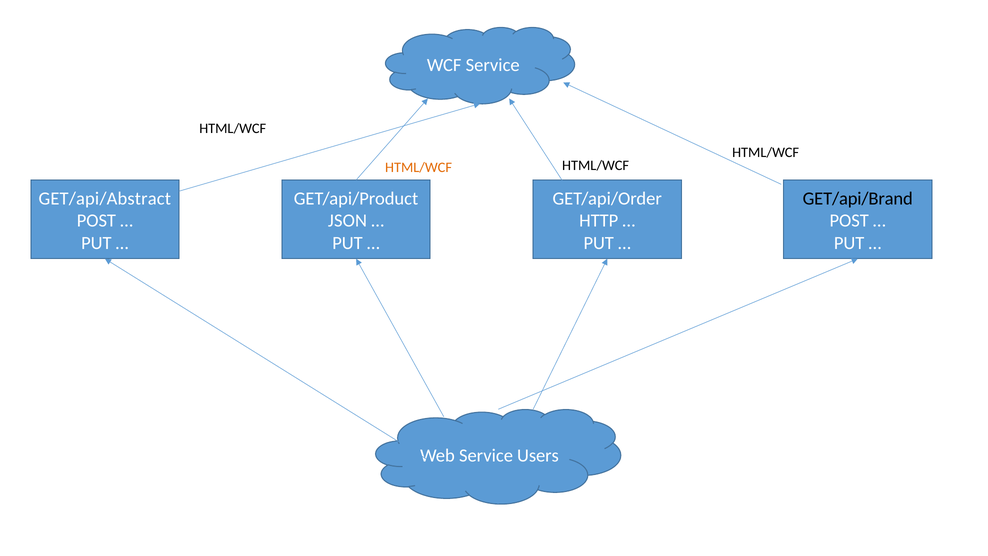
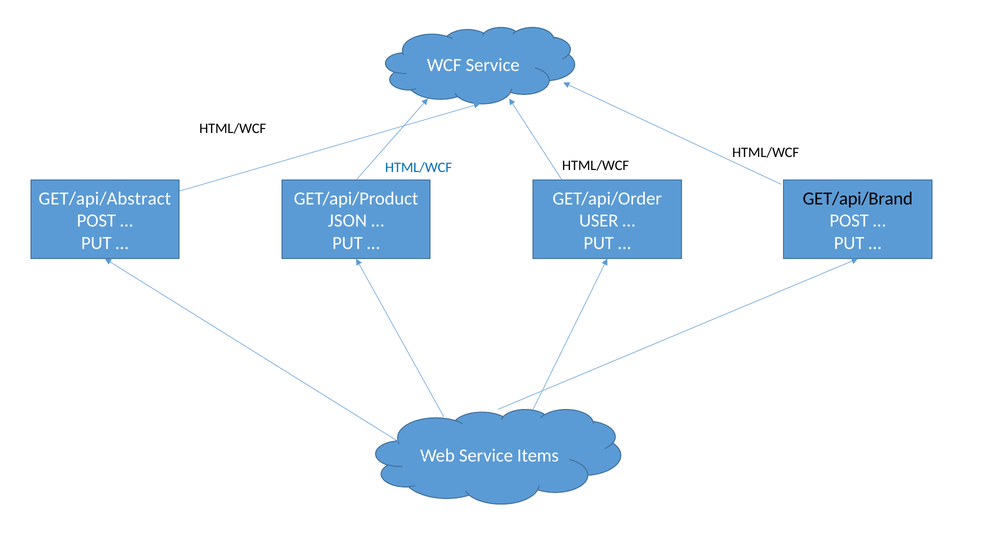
HTML/WCF colour: orange -> blue (419, 167)
HTTP: HTTP -> USER (599, 221)
Users: Users -> Items (538, 455)
